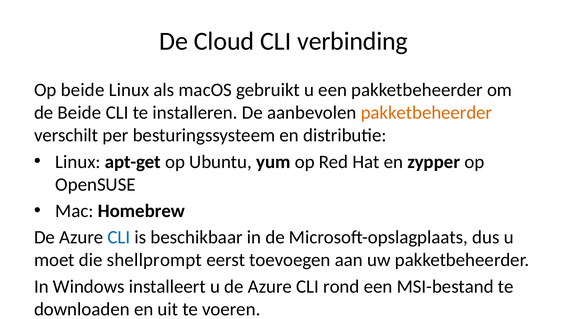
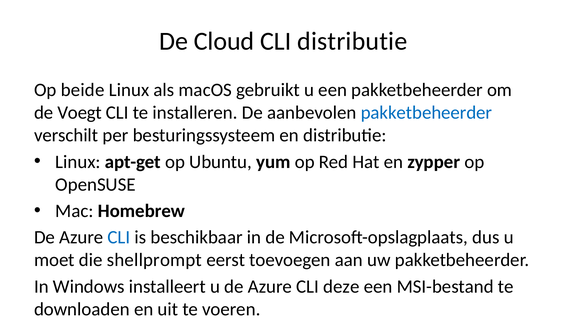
CLI verbinding: verbinding -> distributie (352, 41)
de Beide: Beide -> Voegt (80, 113)
pakketbeheerder colour: orange -> blue (426, 113)
rond: rond -> deze (341, 286)
